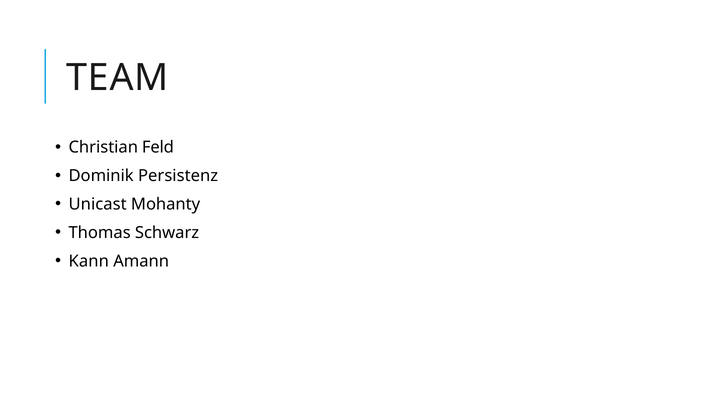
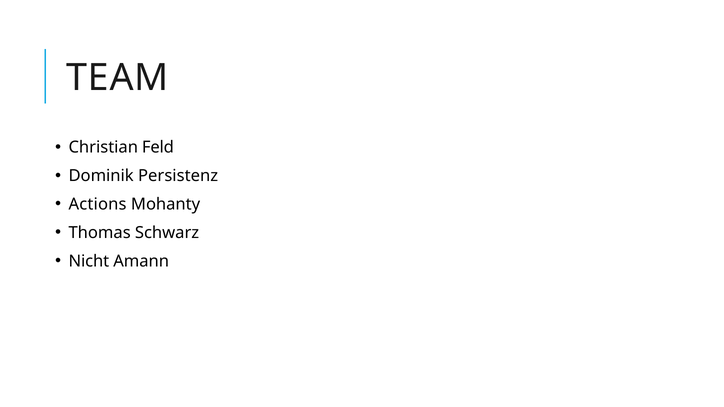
Unicast: Unicast -> Actions (98, 204)
Kann: Kann -> Nicht (89, 261)
